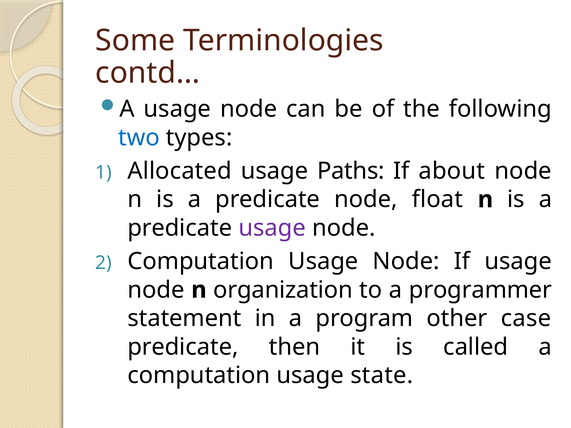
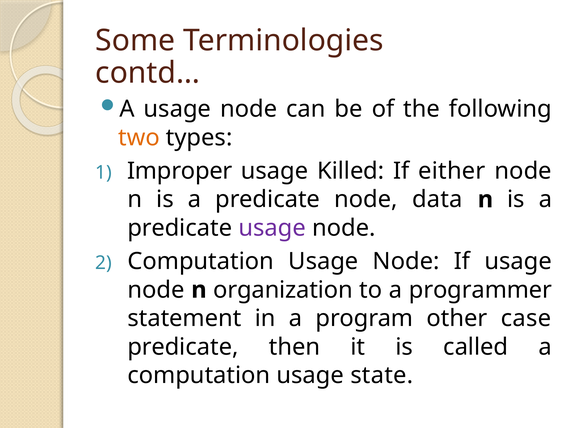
two colour: blue -> orange (139, 138)
Allocated: Allocated -> Improper (180, 171)
Paths: Paths -> Killed (351, 171)
about: about -> either (452, 171)
float: float -> data (437, 200)
